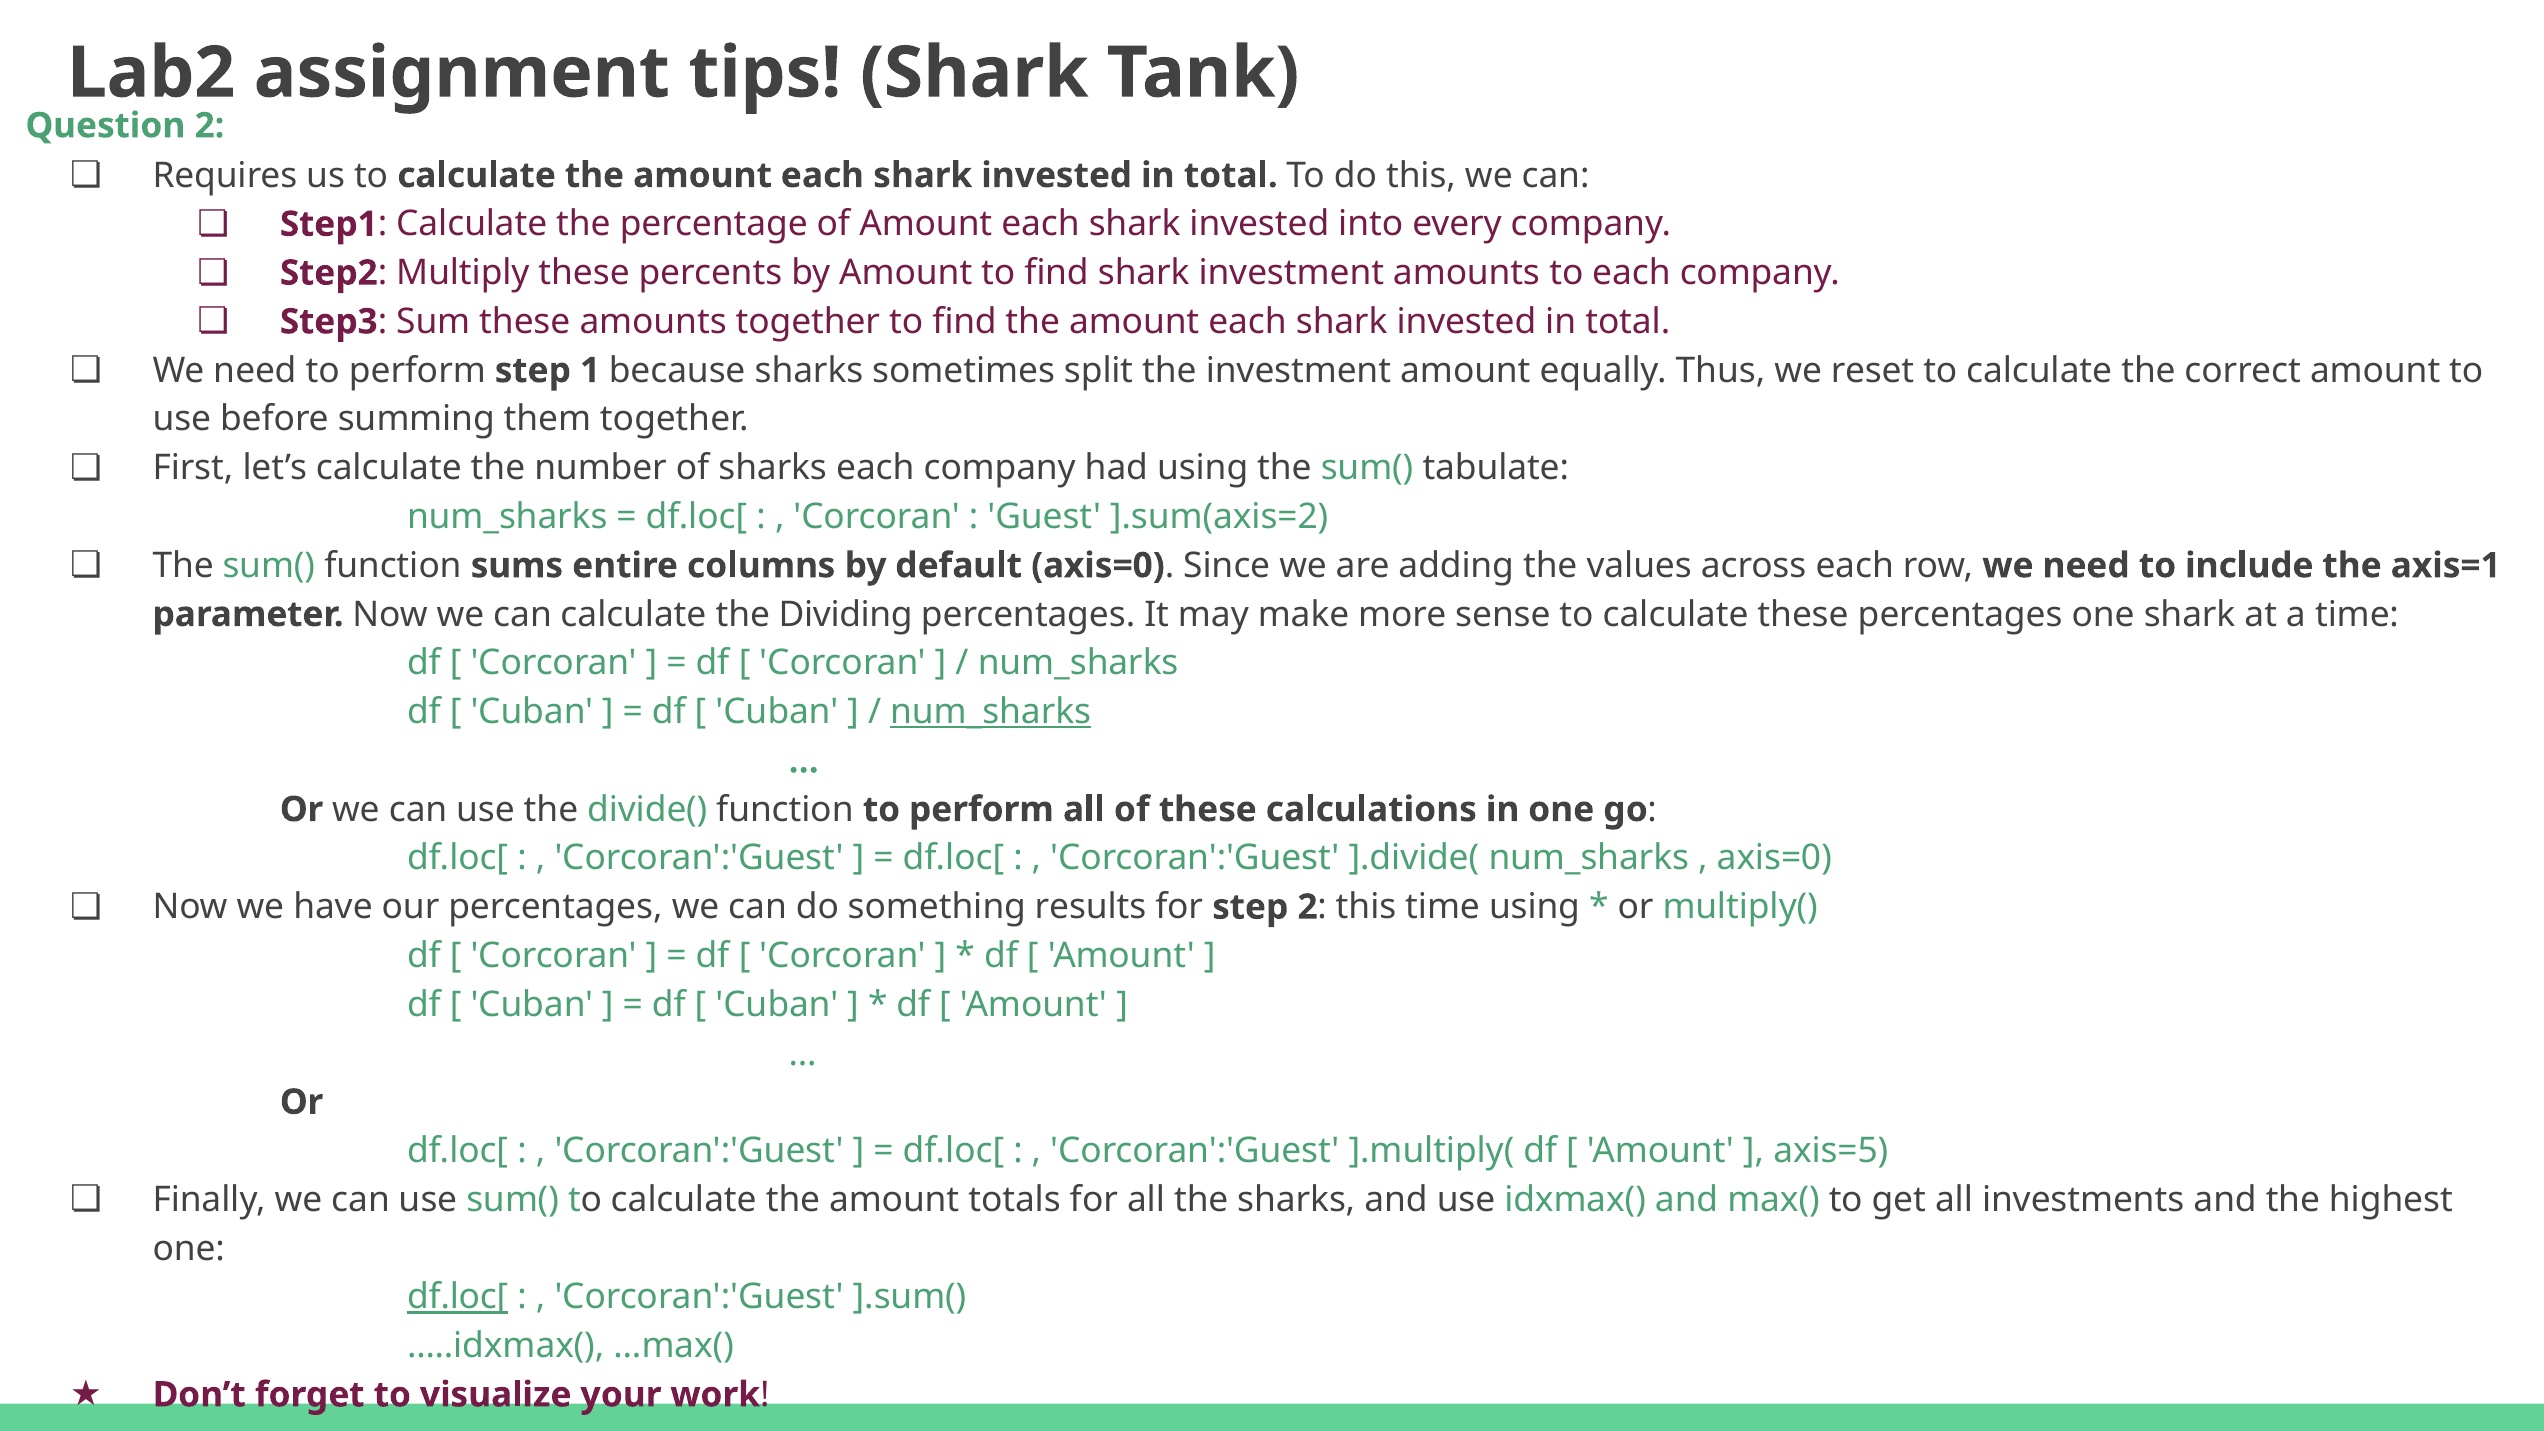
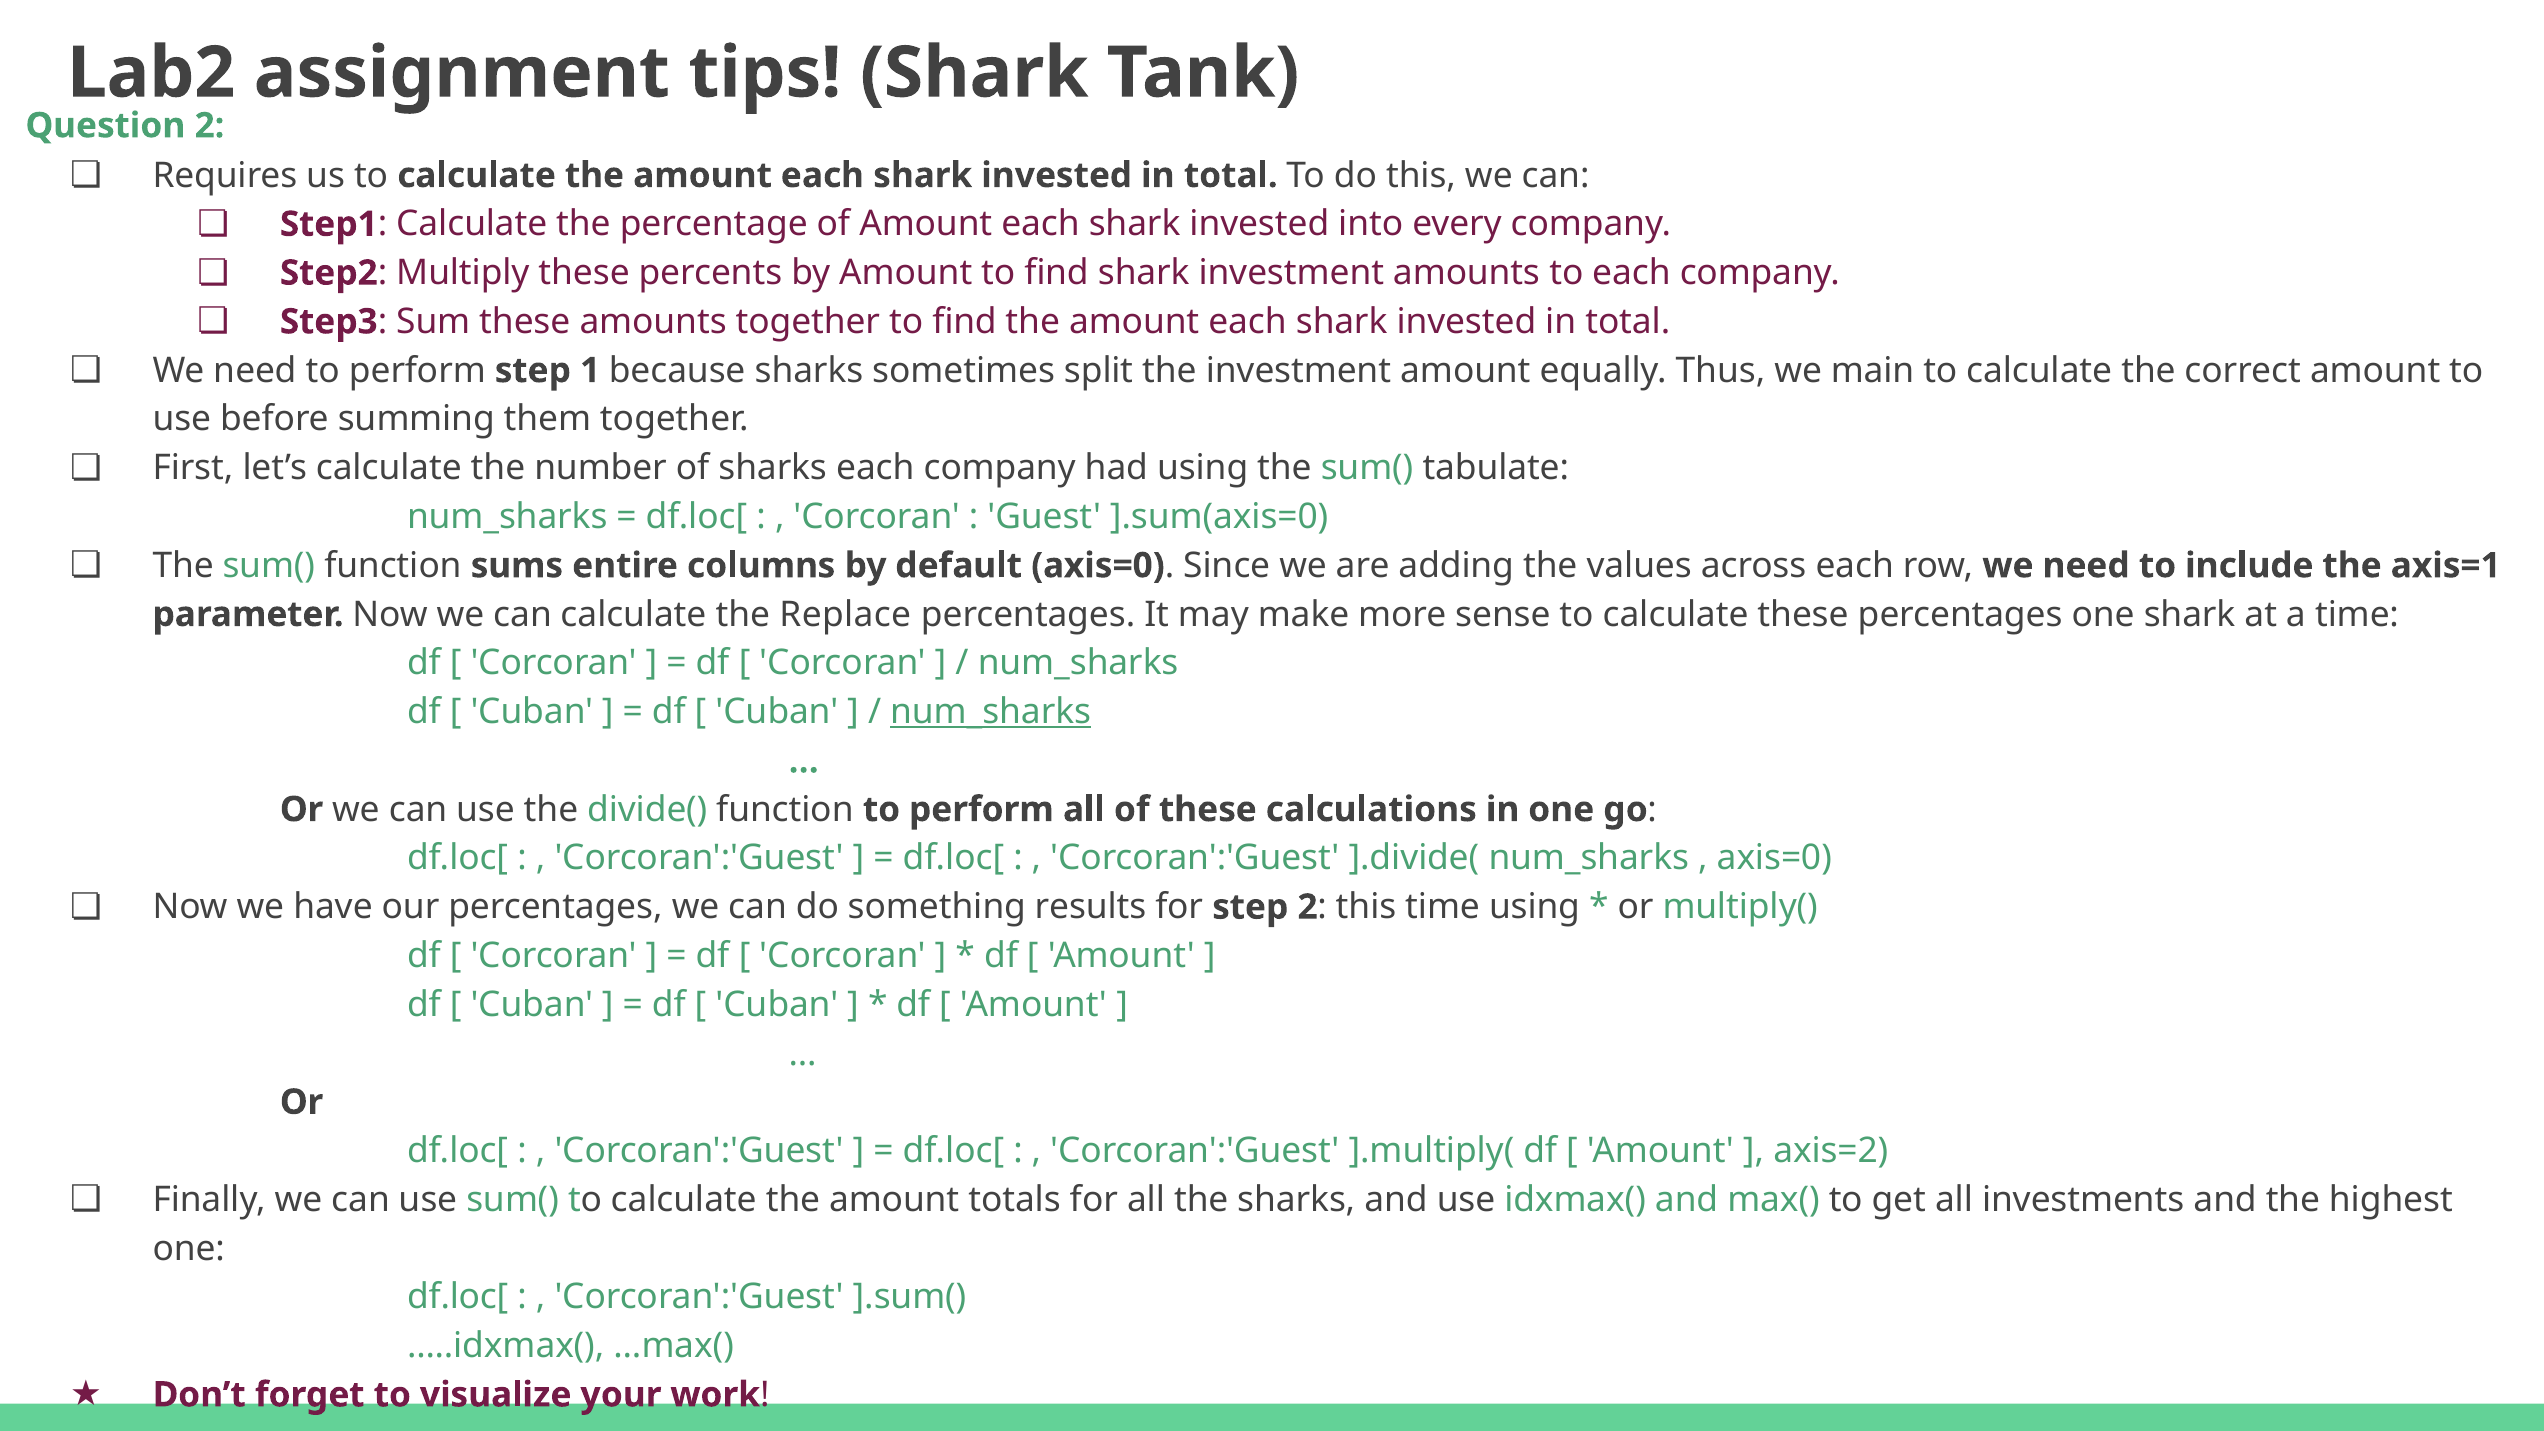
reset: reset -> main (1873, 371)
].sum(axis=2: ].sum(axis=2 -> ].sum(axis=0 (1219, 517)
Dividing: Dividing -> Replace (845, 614)
axis=5: axis=5 -> axis=2 (1831, 1151)
df.loc[ underline: present -> none (458, 1297)
